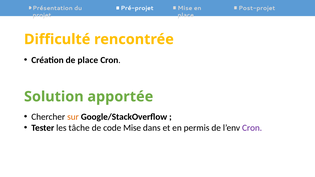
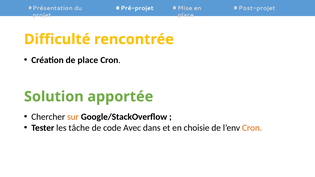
code Mise: Mise -> Avec (132, 128)
permis: permis -> choisie (197, 128)
Cron colour: purple -> orange (252, 128)
